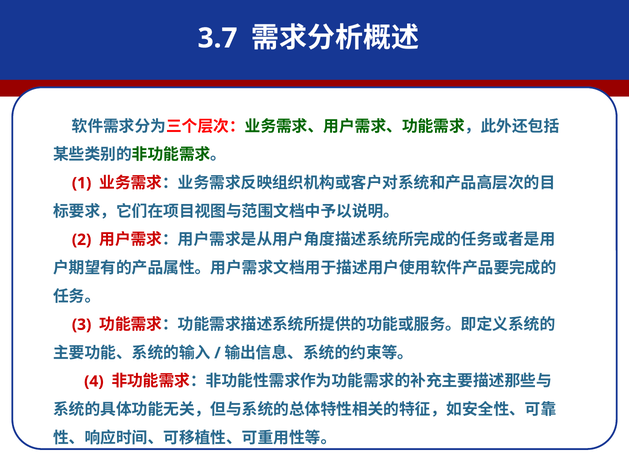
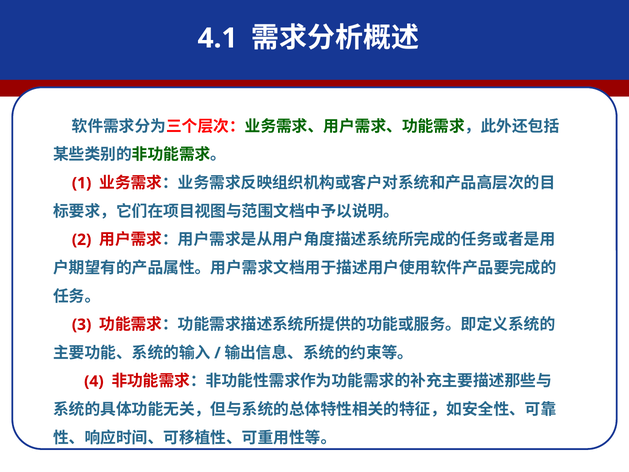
3.7: 3.7 -> 4.1 (218, 38)
